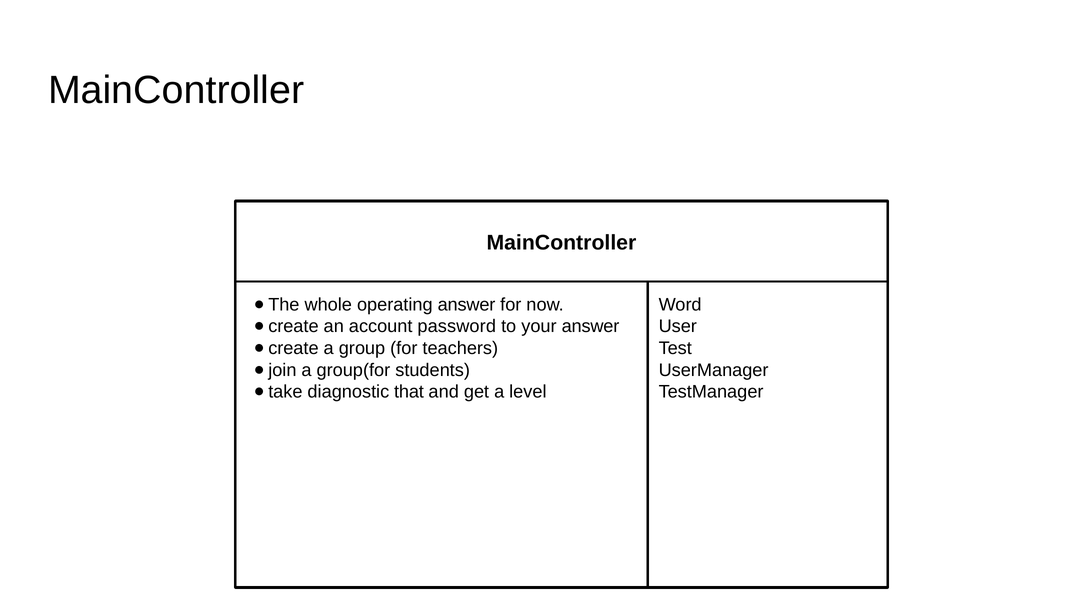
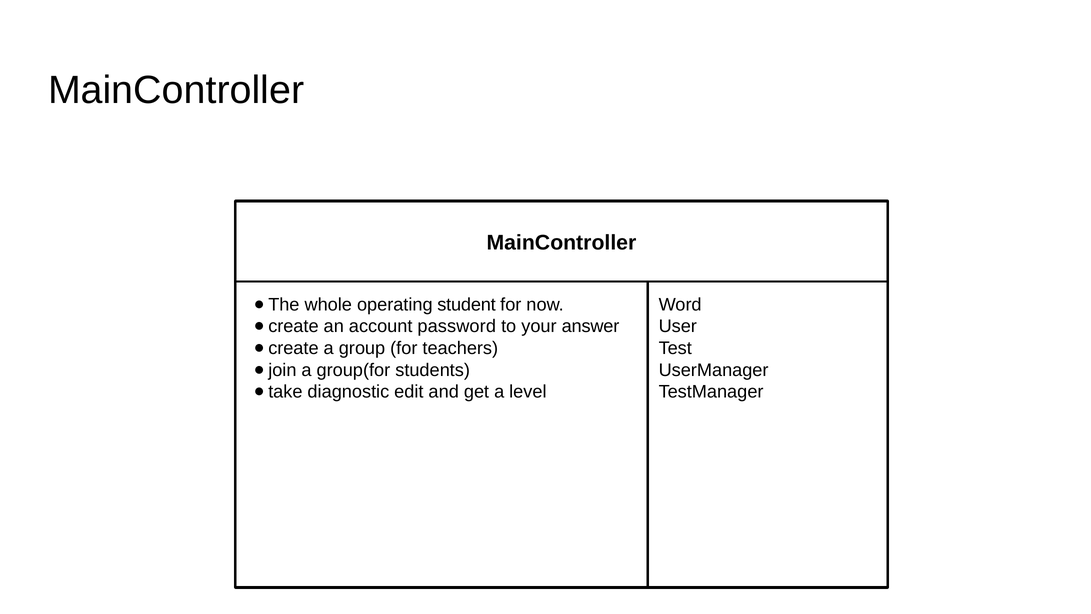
operating answer: answer -> student (467, 305)
that: that -> edit (409, 392)
